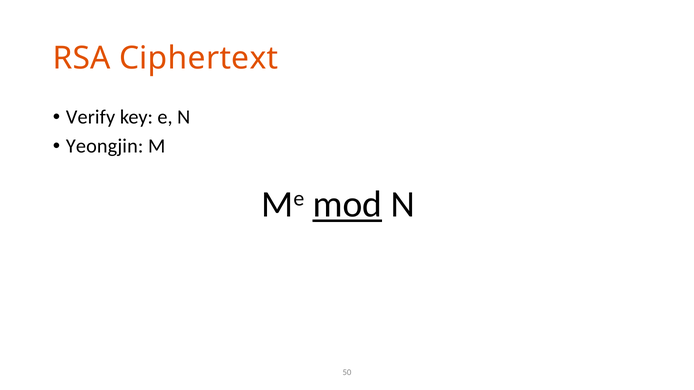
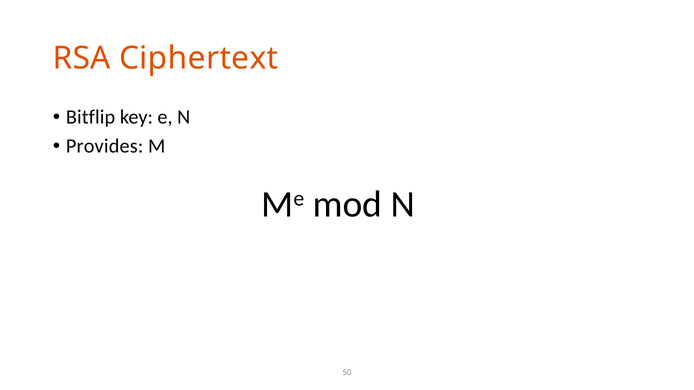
Verify: Verify -> Bitflip (91, 117)
Yeongjin: Yeongjin -> Provides (105, 146)
mod underline: present -> none (347, 205)
